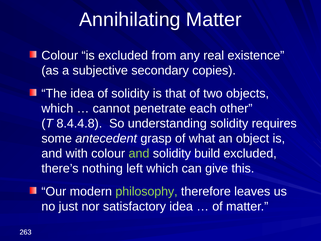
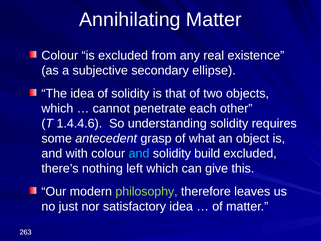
copies: copies -> ellipse (214, 70)
8.4.4.8: 8.4.4.8 -> 1.4.4.6 (79, 123)
and colour: light green -> light blue (139, 153)
